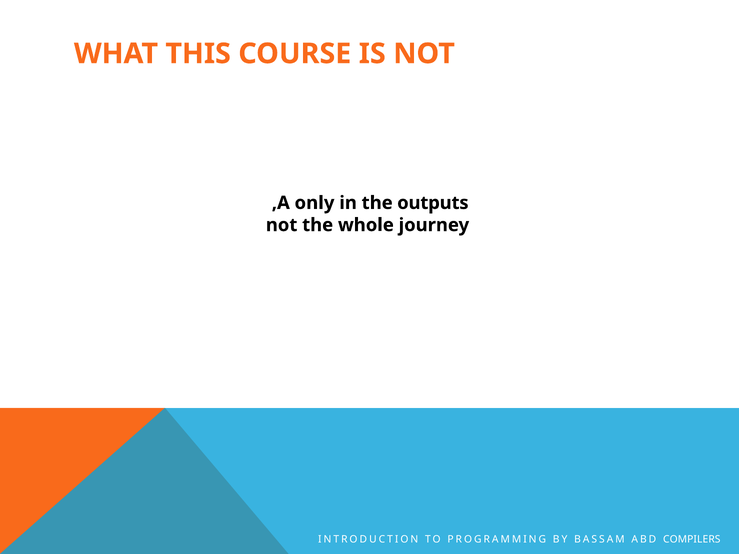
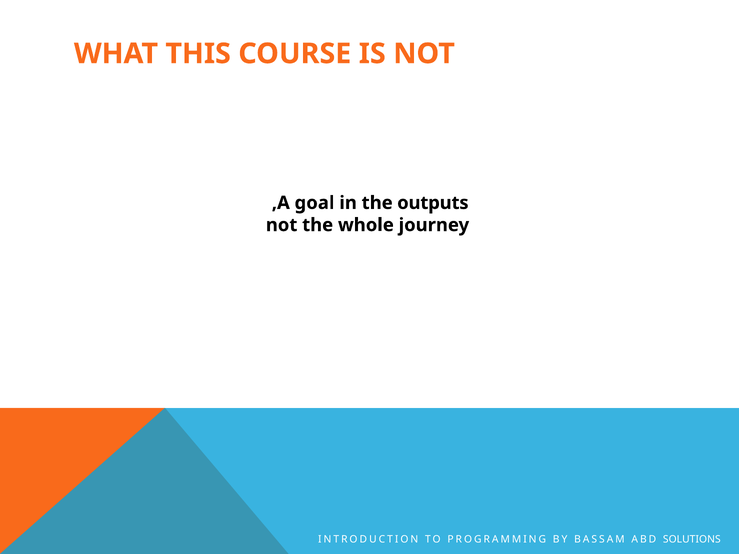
only: only -> goal (315, 203)
COMPILERS: COMPILERS -> SOLUTIONS (692, 539)
